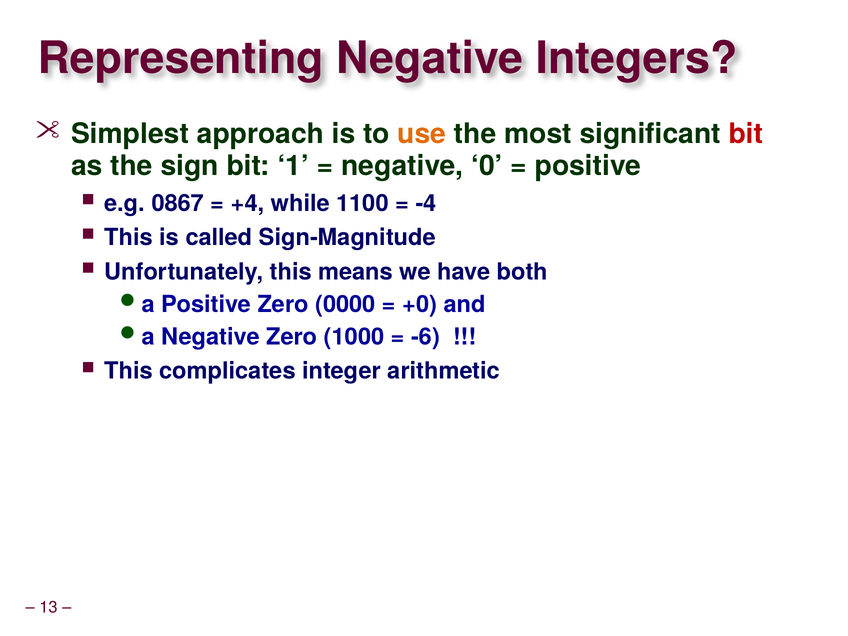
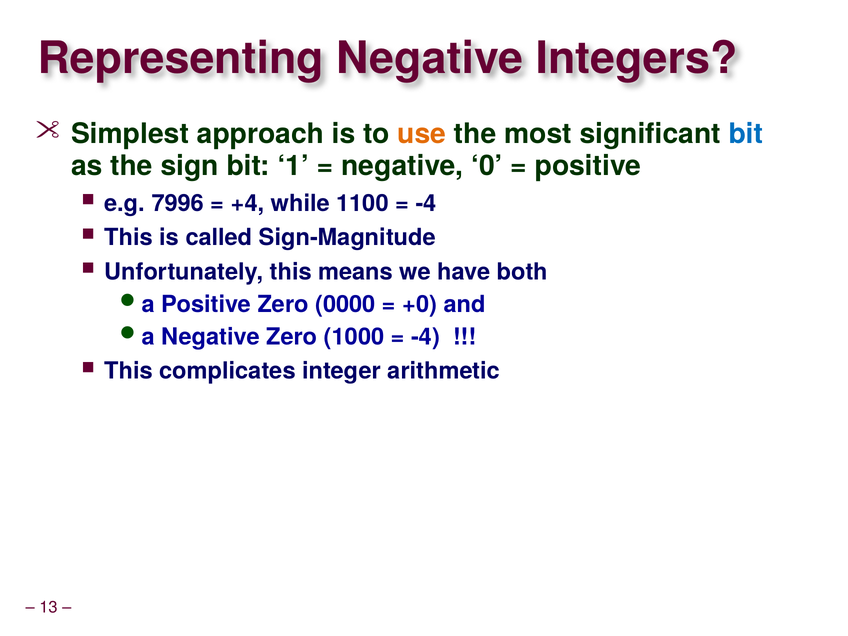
bit colour: red -> blue (746, 134)
0867: 0867 -> 7996 (178, 203)
-6: -6 -> -4 (425, 337)
